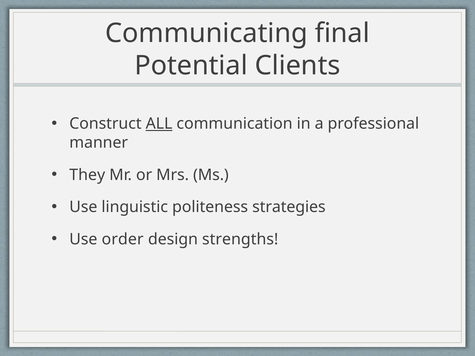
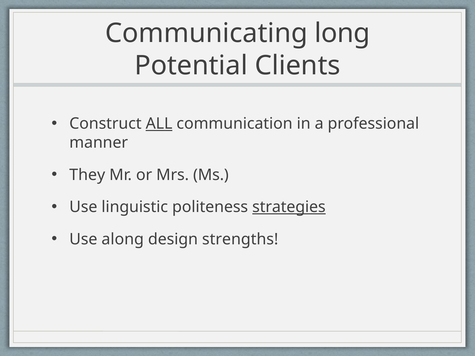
final: final -> long (342, 33)
strategies underline: none -> present (289, 207)
order: order -> along (123, 239)
